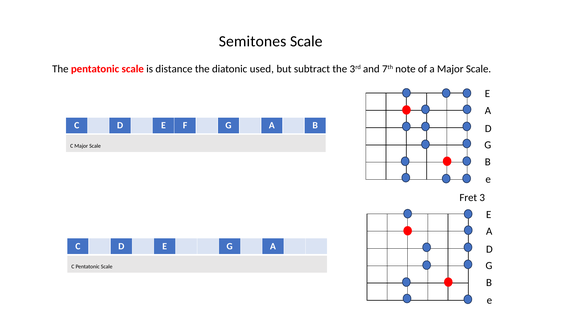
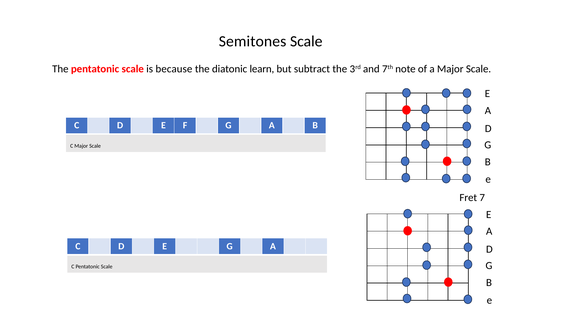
distance: distance -> because (174, 69)
used: used -> learn (262, 69)
3: 3 -> 7 (482, 198)
